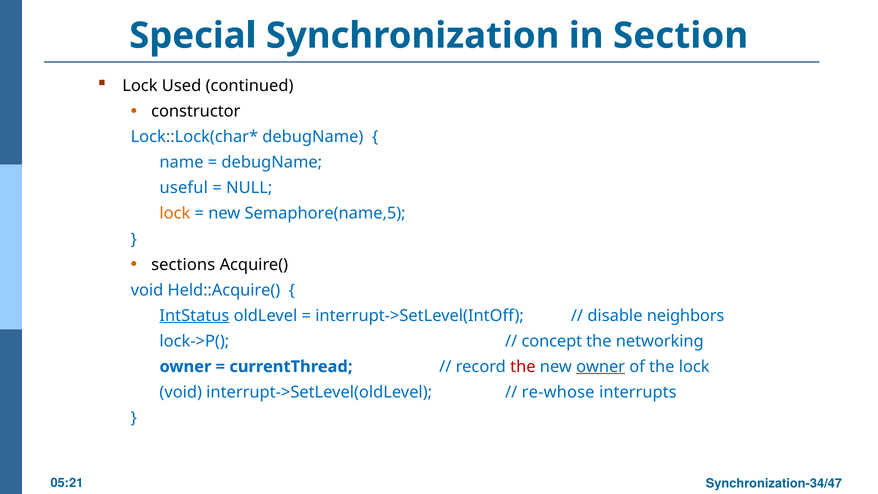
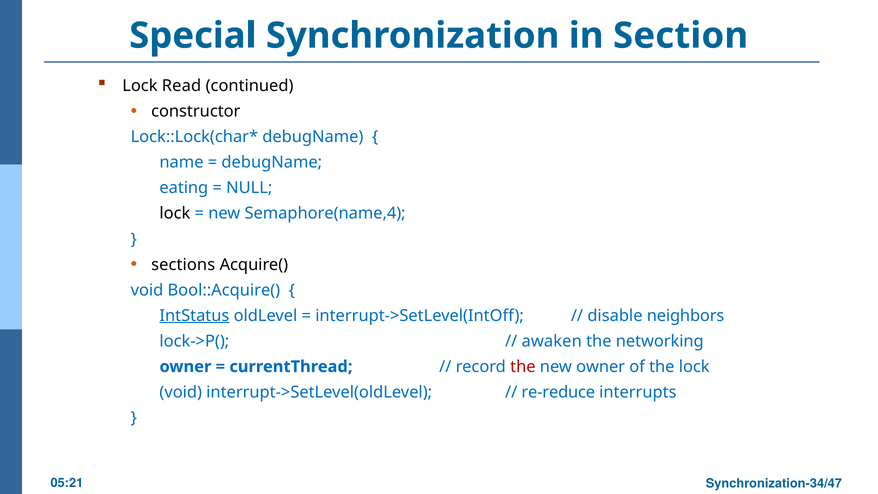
Used: Used -> Read (182, 86)
useful: useful -> eating (184, 188)
lock colour: orange -> black (175, 214)
Semaphore(name,5: Semaphore(name,5 -> Semaphore(name,4 (325, 214)
Held::Acquire(: Held::Acquire( -> Bool::Acquire( (224, 290)
concept: concept -> awaken (552, 341)
owner underline: present -> none (601, 367)
re-whose: re-whose -> re-reduce (558, 392)
